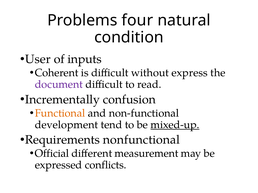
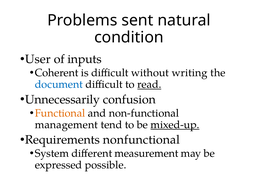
four: four -> sent (137, 20)
express: express -> writing (190, 73)
document colour: purple -> blue (59, 85)
read underline: none -> present (149, 85)
Incrementally: Incrementally -> Unnecessarily (63, 100)
development: development -> management (66, 125)
Official: Official -> System (52, 154)
conflicts: conflicts -> possible (106, 165)
